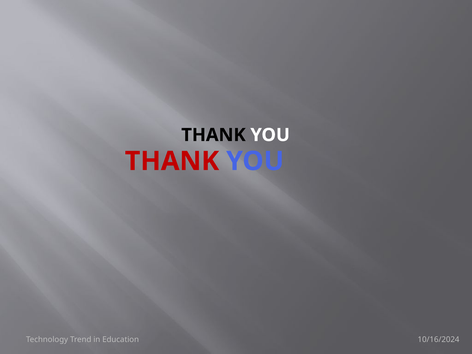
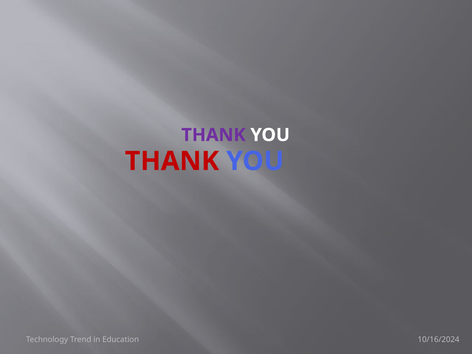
THANK colour: black -> purple (213, 135)
